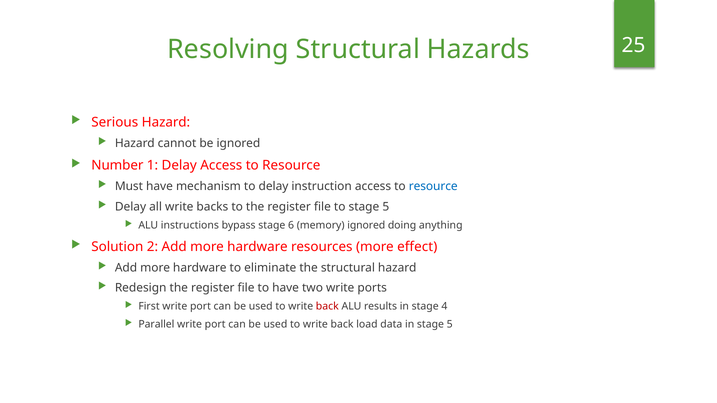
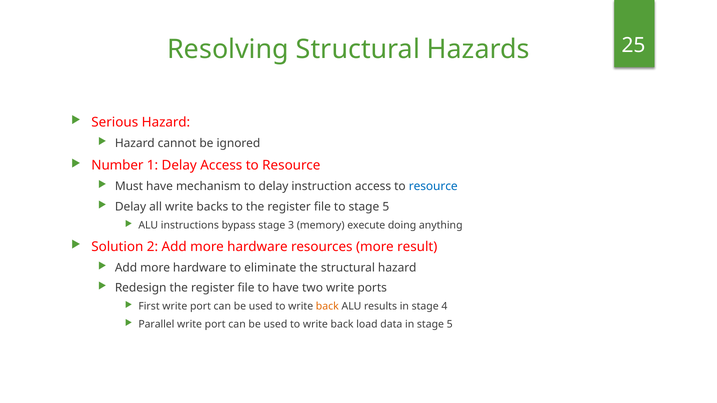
6: 6 -> 3 (291, 226)
memory ignored: ignored -> execute (366, 226)
effect: effect -> result (417, 247)
back colour: red -> orange (327, 307)
